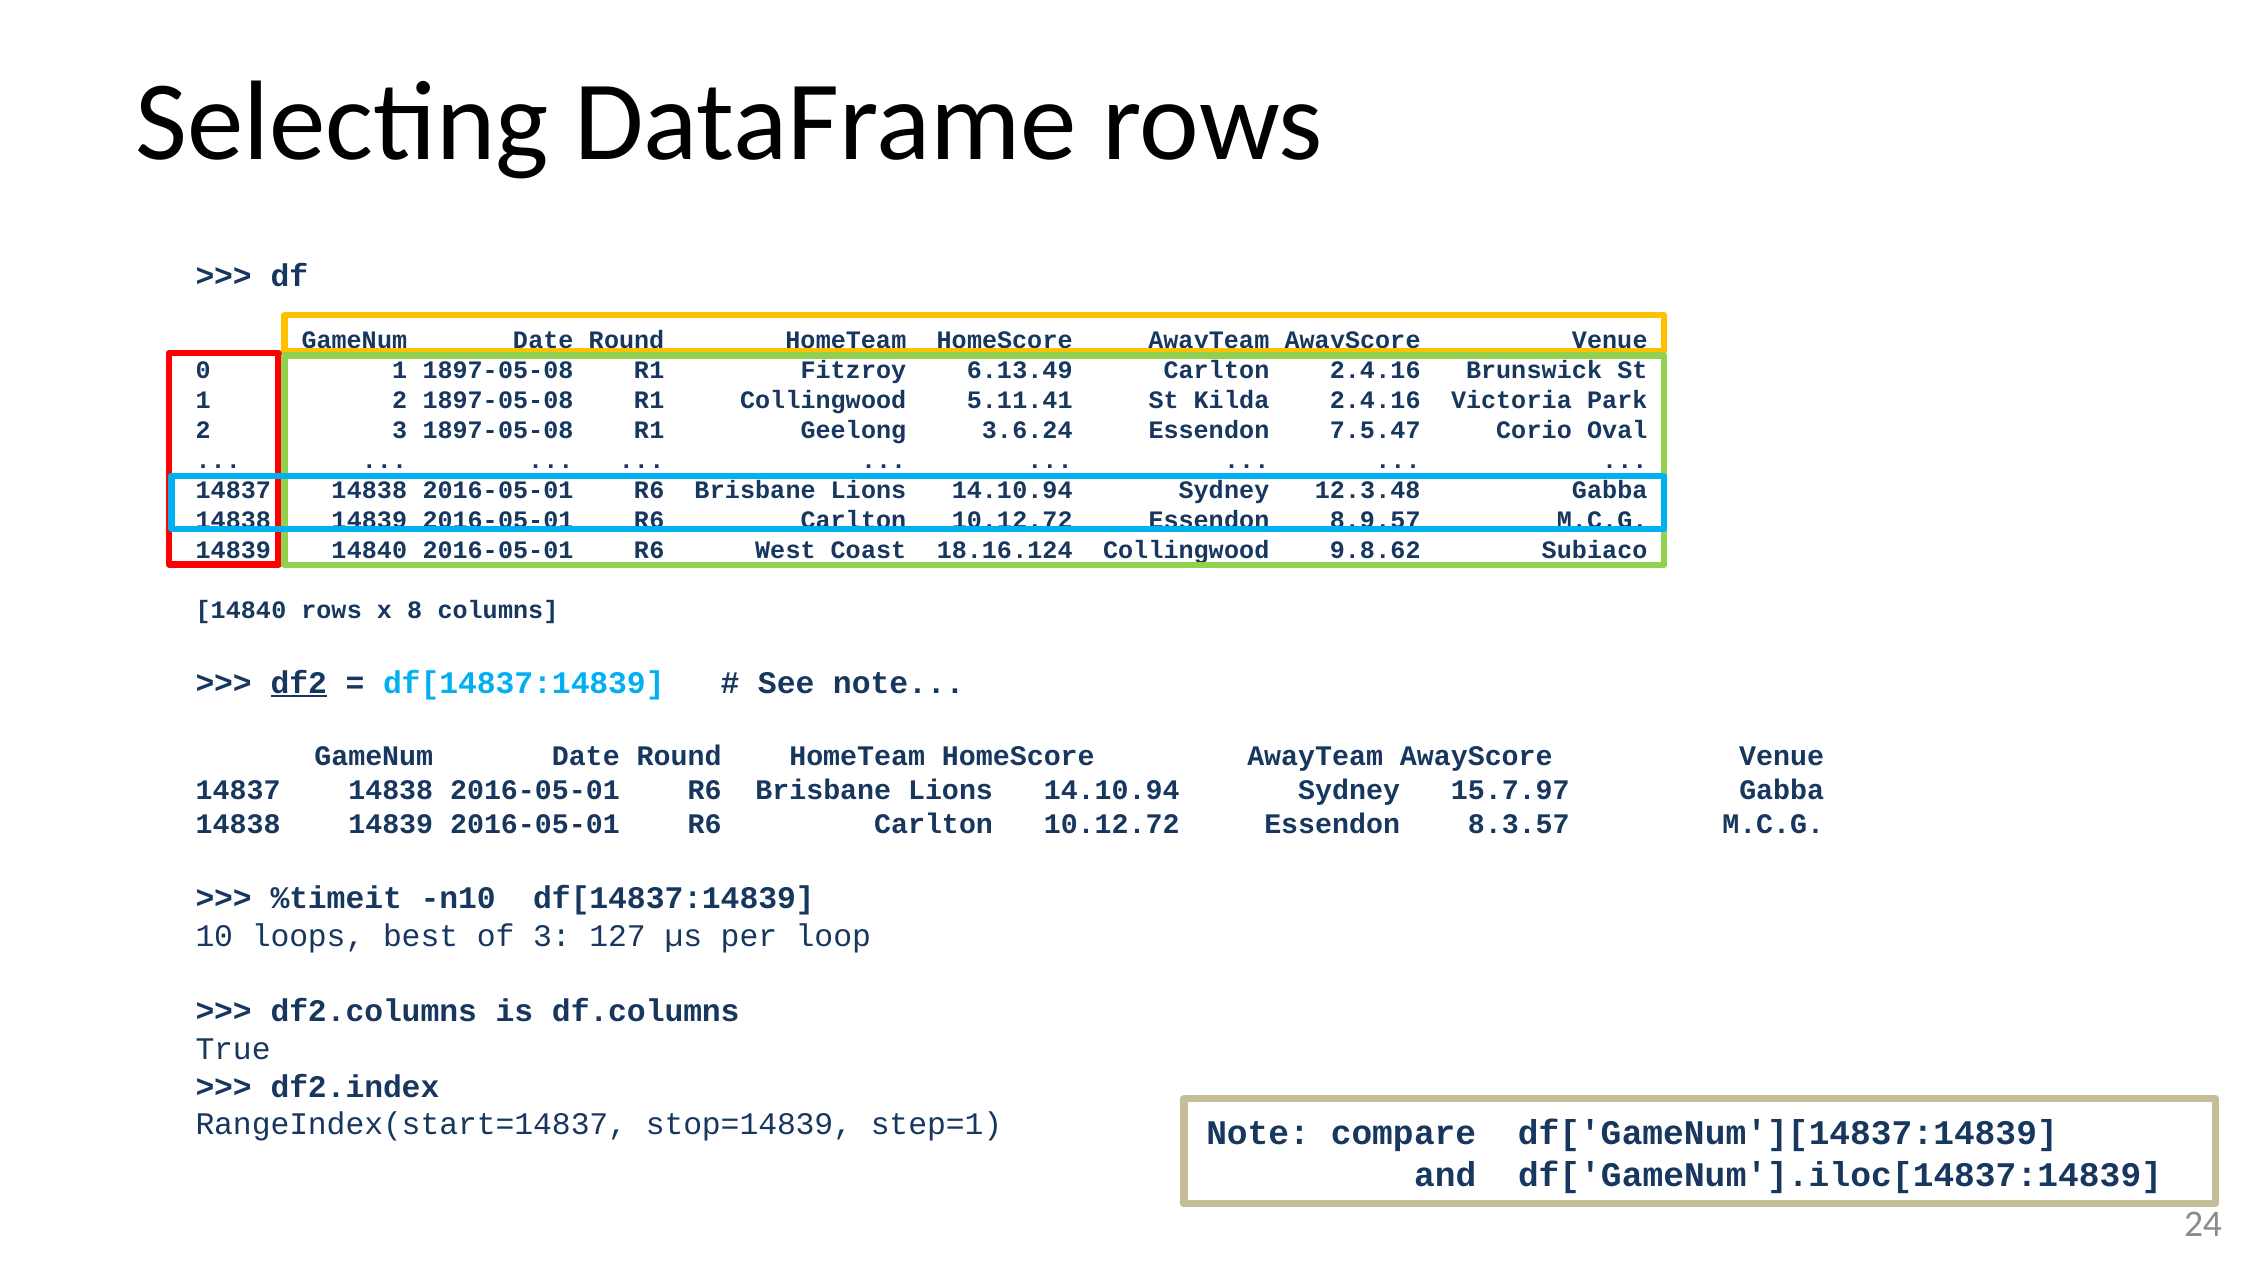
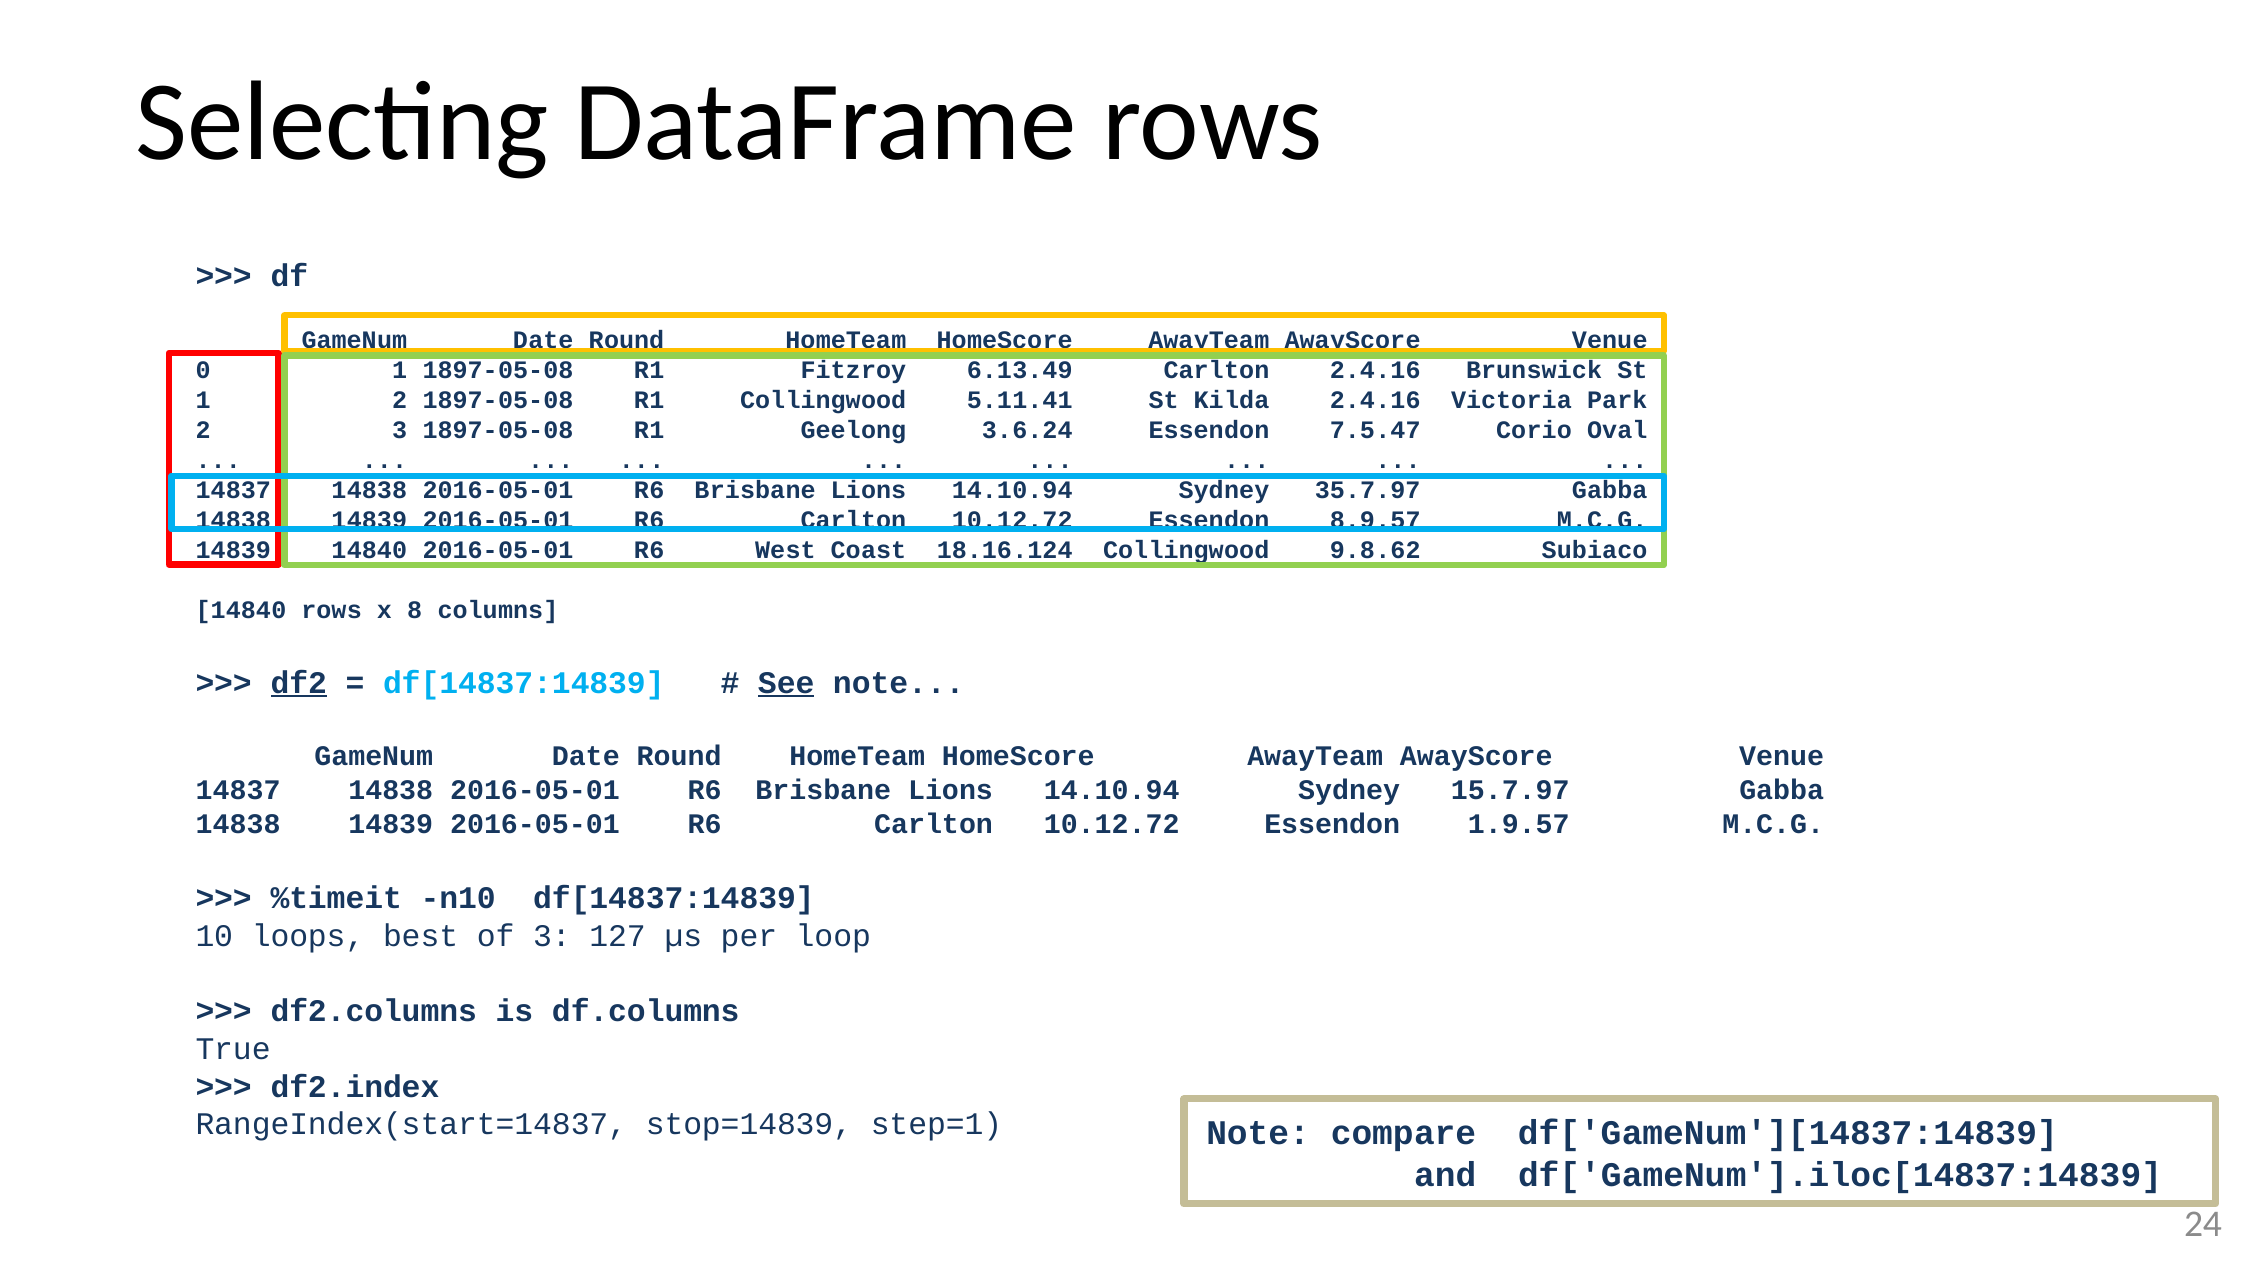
12.3.48: 12.3.48 -> 35.7.97 (1368, 490)
See underline: none -> present (786, 682)
8.3.57: 8.3.57 -> 1.9.57 (1519, 824)
